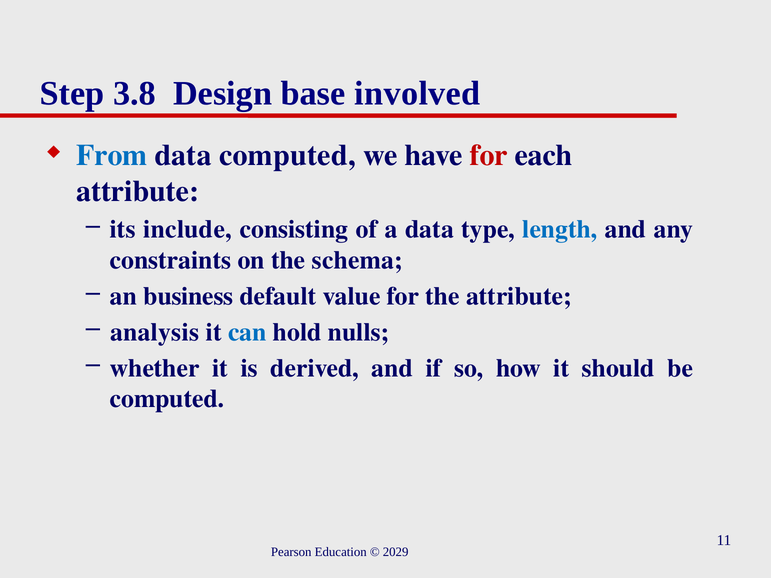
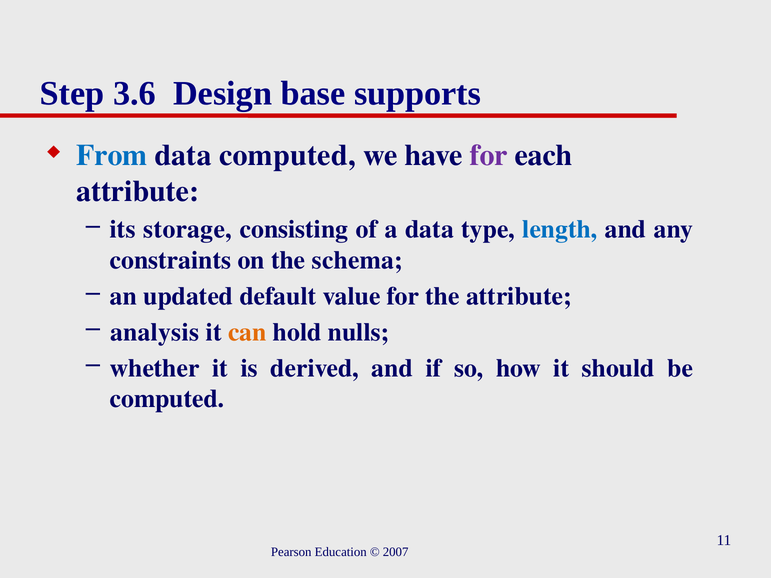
3.8: 3.8 -> 3.6 (135, 94)
involved: involved -> supports (418, 94)
for colour: red -> purple (489, 155)
include: include -> storage (188, 230)
business: business -> updated (188, 296)
can colour: blue -> orange (247, 332)
2029: 2029 -> 2007 (396, 552)
